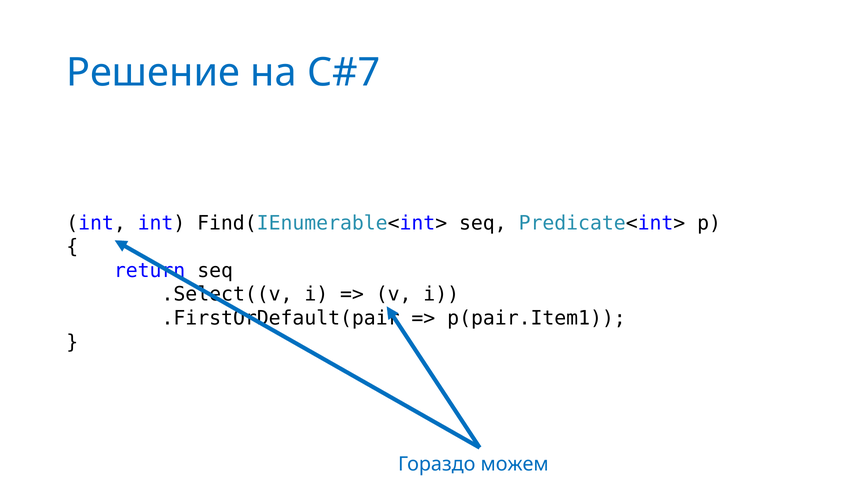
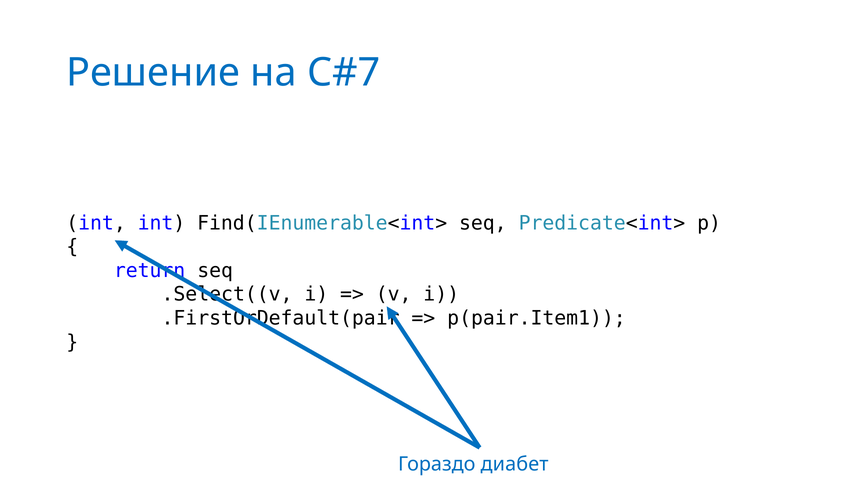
можем: можем -> диабет (515, 464)
